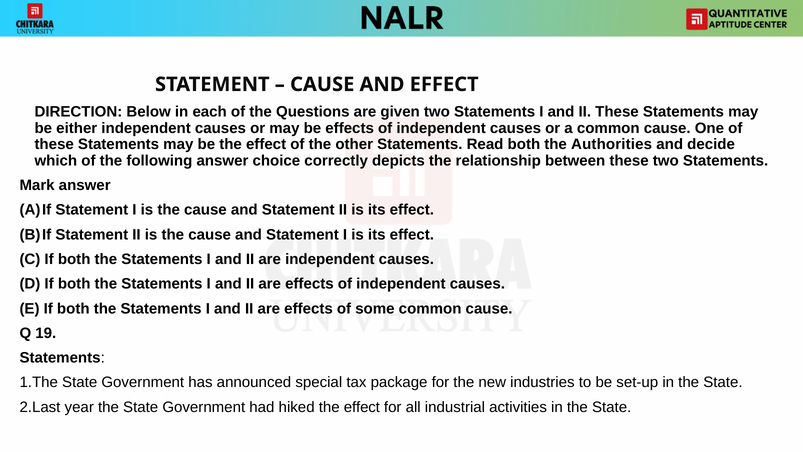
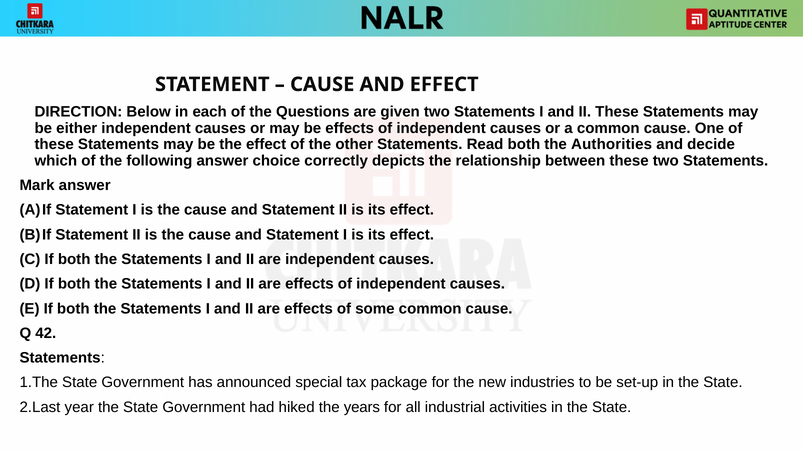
19: 19 -> 42 (46, 333)
hiked the effect: effect -> years (362, 407)
